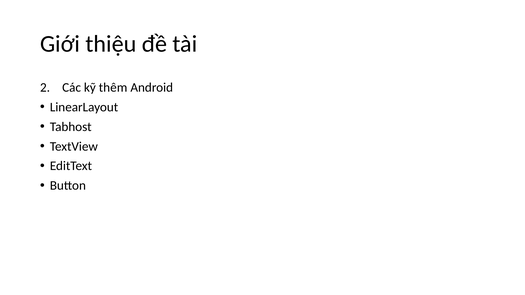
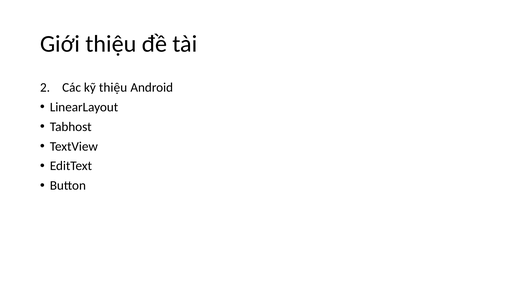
kỹ thêm: thêm -> thiệu (113, 88)
